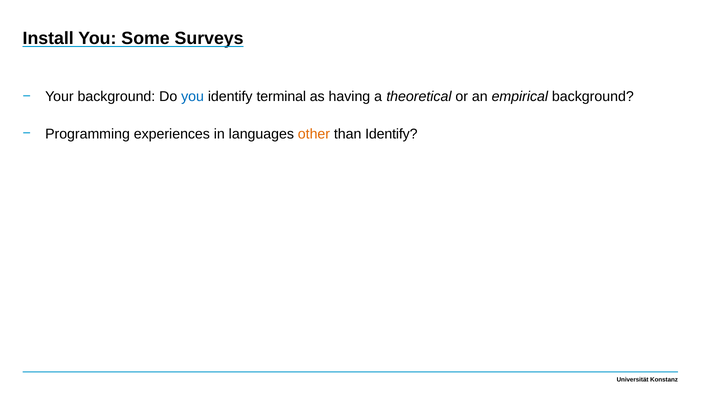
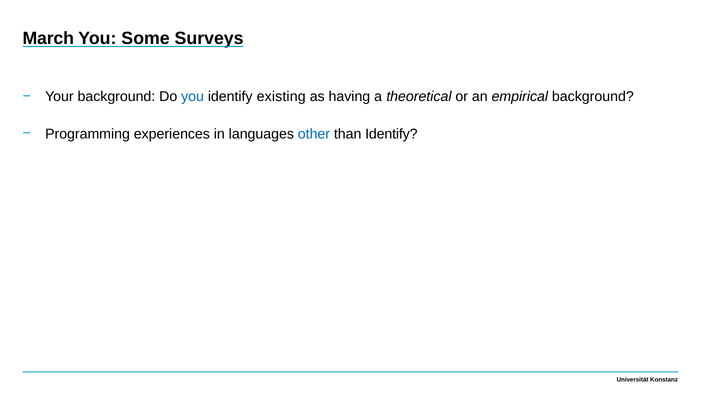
Install: Install -> March (48, 39)
terminal: terminal -> existing (281, 97)
other colour: orange -> blue (314, 134)
